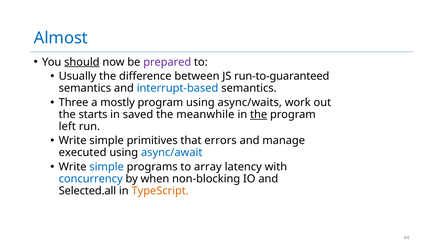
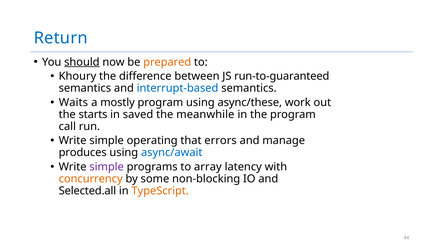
Almost: Almost -> Return (61, 38)
prepared colour: purple -> orange (167, 62)
Usually: Usually -> Khoury (77, 76)
Three: Three -> Waits (73, 103)
async/waits: async/waits -> async/these (250, 103)
the underline: present -> none (259, 115)
left: left -> call (67, 126)
primitives: primitives -> operating (152, 141)
executed: executed -> produces (83, 153)
simple colour: blue -> purple (107, 167)
concurrency colour: blue -> orange (91, 179)
when: when -> some (155, 179)
